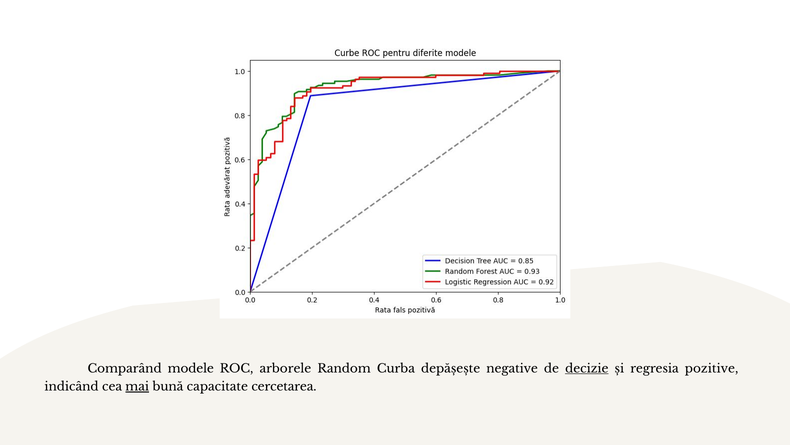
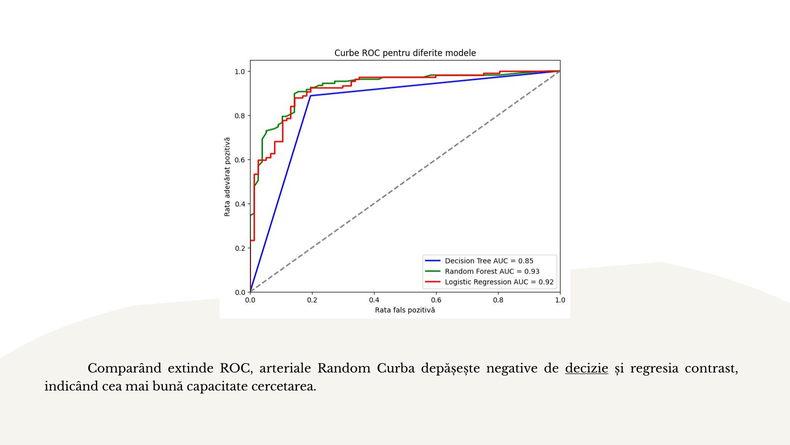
modele: modele -> extinde (191, 368)
arborele: arborele -> arteriale (285, 368)
pozitive: pozitive -> contrast (712, 368)
mai underline: present -> none (137, 386)
